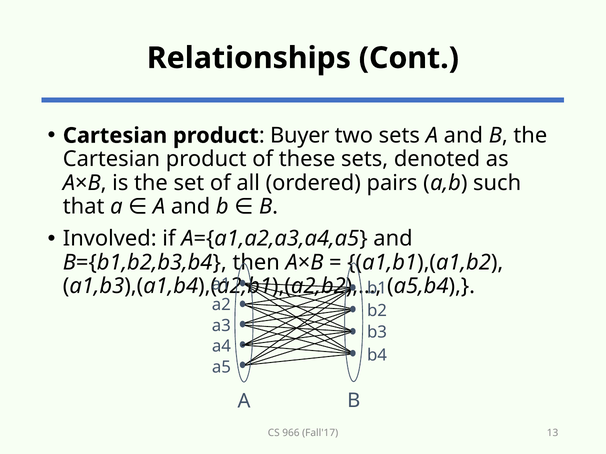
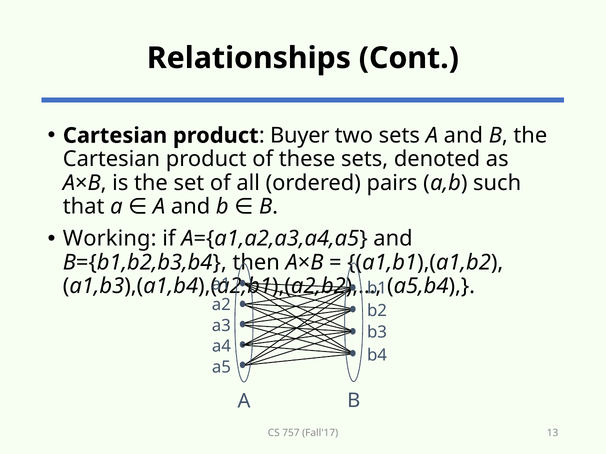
Involved: Involved -> Working (110, 239)
966: 966 -> 757 (291, 433)
